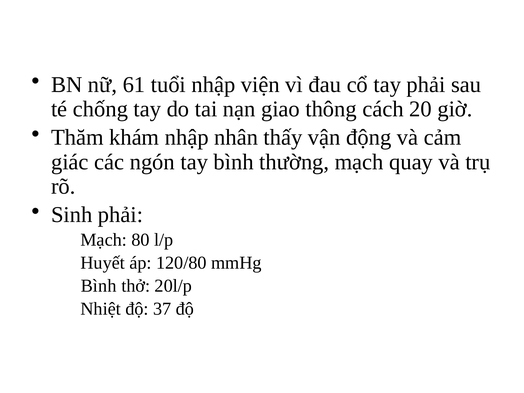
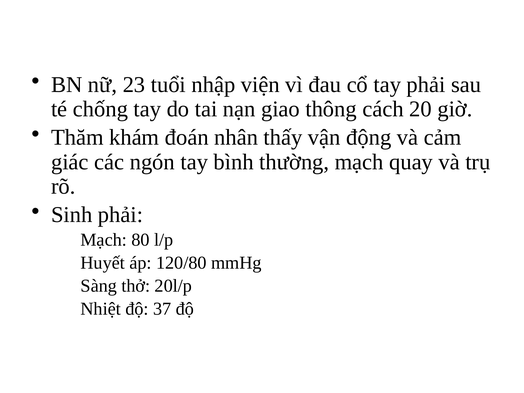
61: 61 -> 23 (134, 85)
khám nhập: nhập -> đoán (187, 138)
Bình: Bình -> Sàng (99, 286)
